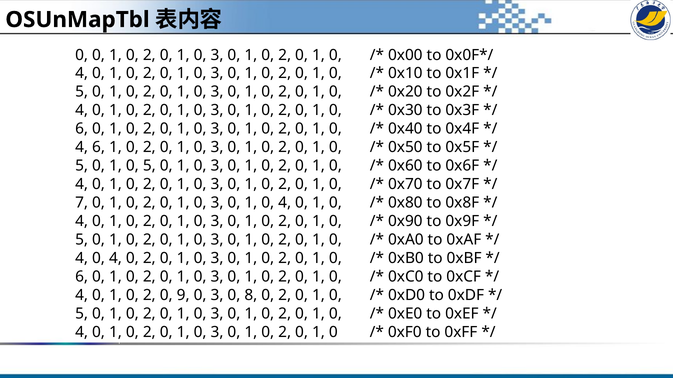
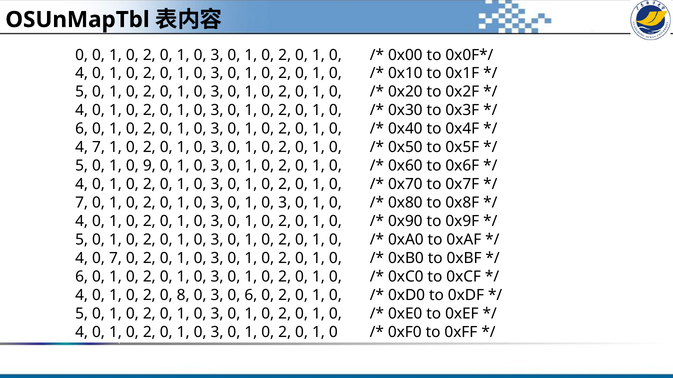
4 6: 6 -> 7 (99, 148)
0 5: 5 -> 9 (149, 166)
4: 4 -> 3 (285, 203)
4 0 4: 4 -> 7 (115, 259)
9: 9 -> 8 (183, 296)
0 8: 8 -> 6 (251, 296)
